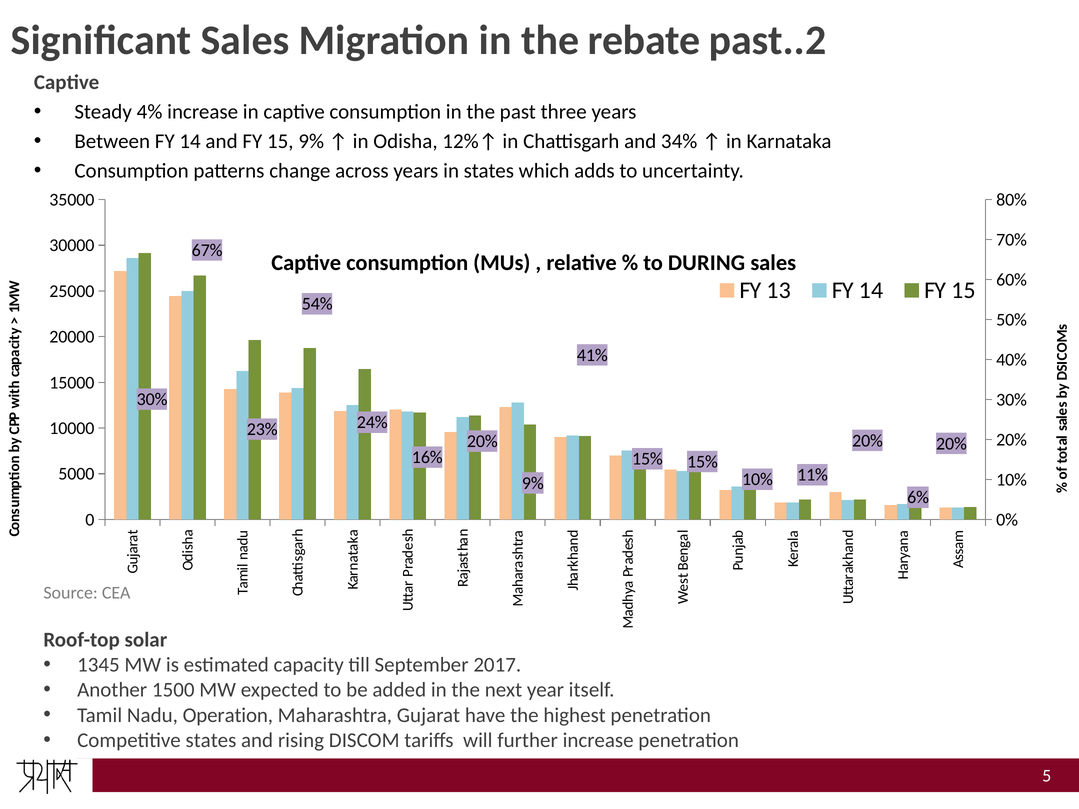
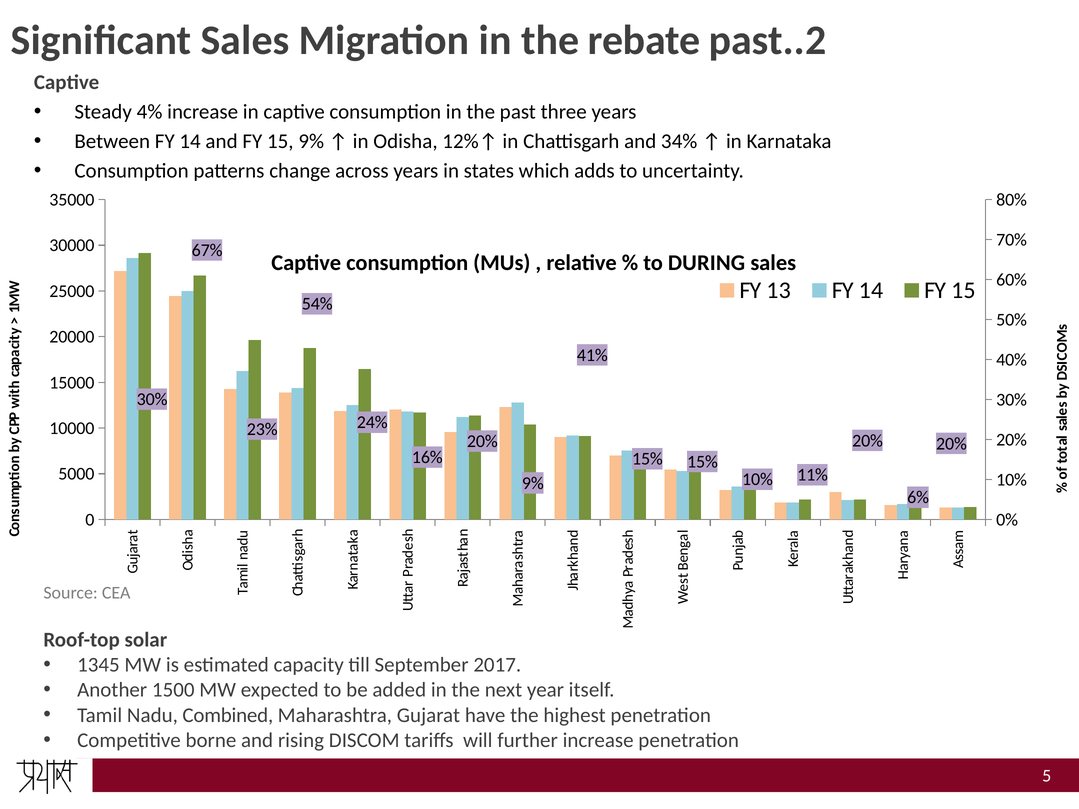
Operation: Operation -> Combined (228, 715)
Competitive states: states -> borne (211, 741)
